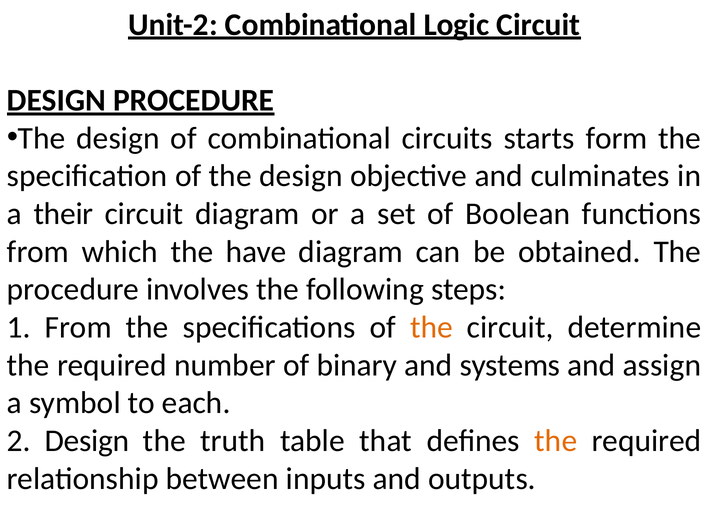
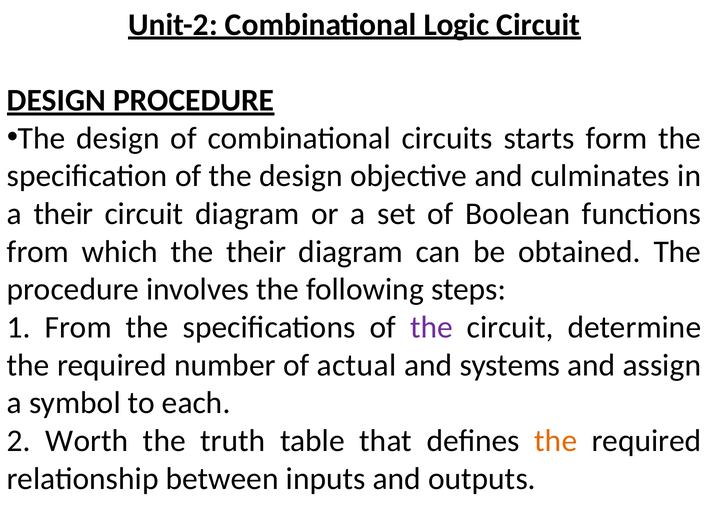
the have: have -> their (256, 252)
the colour: orange -> purple (431, 327)
binary: binary -> actual (357, 365)
2 Design: Design -> Worth (87, 441)
